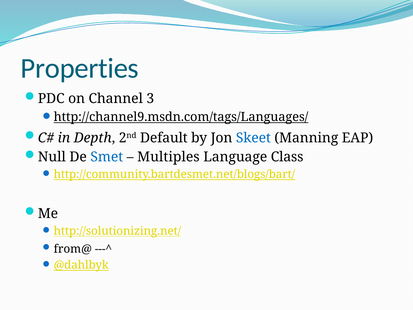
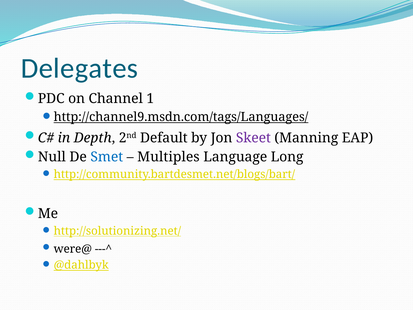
Properties: Properties -> Delegates (79, 68)
3: 3 -> 1 (150, 99)
Skeet colour: blue -> purple (253, 138)
Class: Class -> Long (287, 157)
from@: from@ -> were@ (73, 249)
